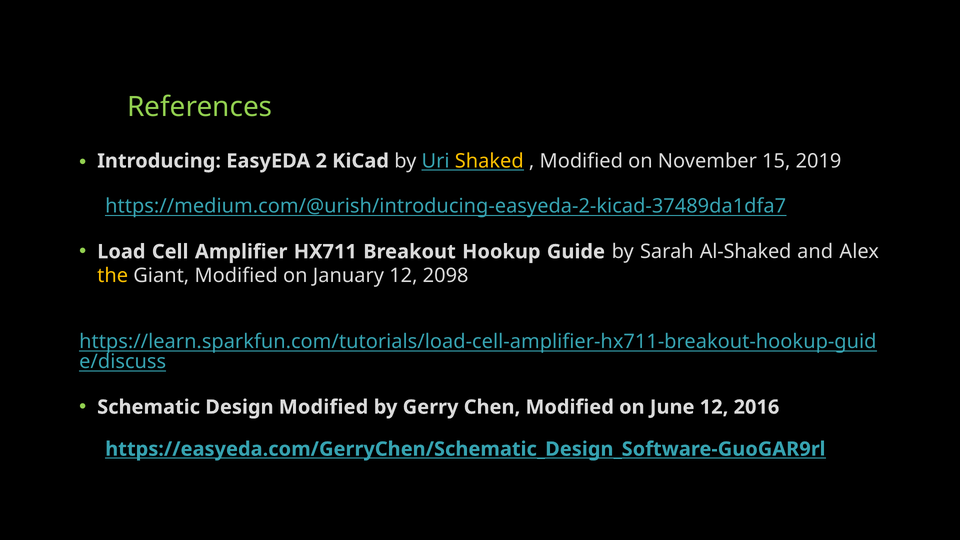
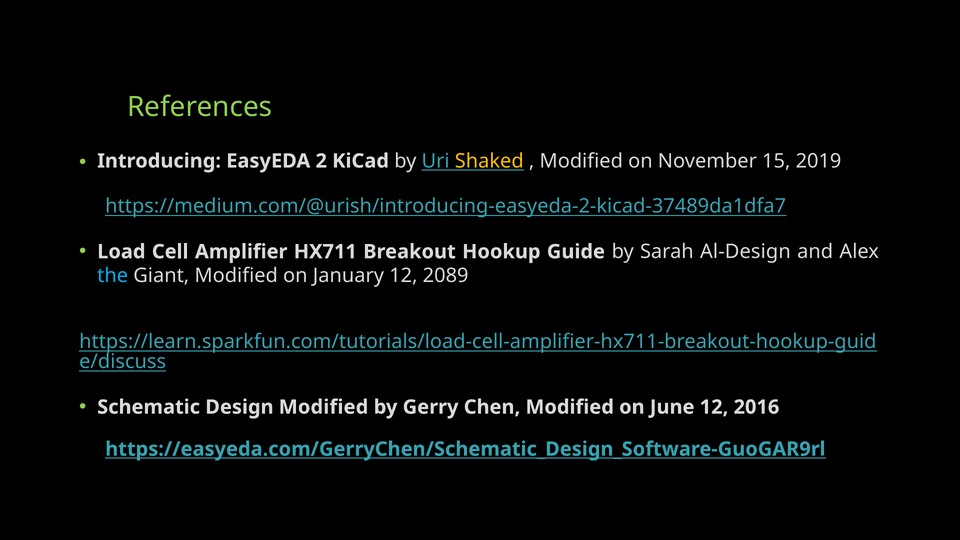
Al-Shaked: Al-Shaked -> Al-Design (745, 252)
the colour: yellow -> light blue (113, 276)
2098: 2098 -> 2089 (446, 276)
